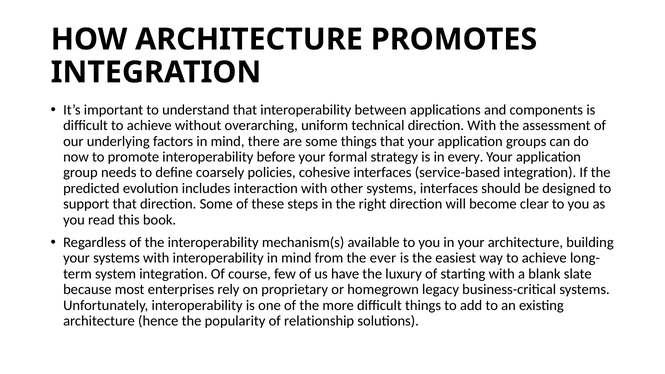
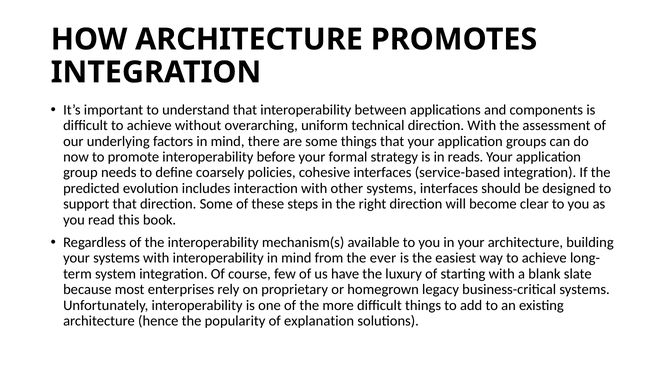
every: every -> reads (466, 157)
relationship: relationship -> explanation (319, 321)
